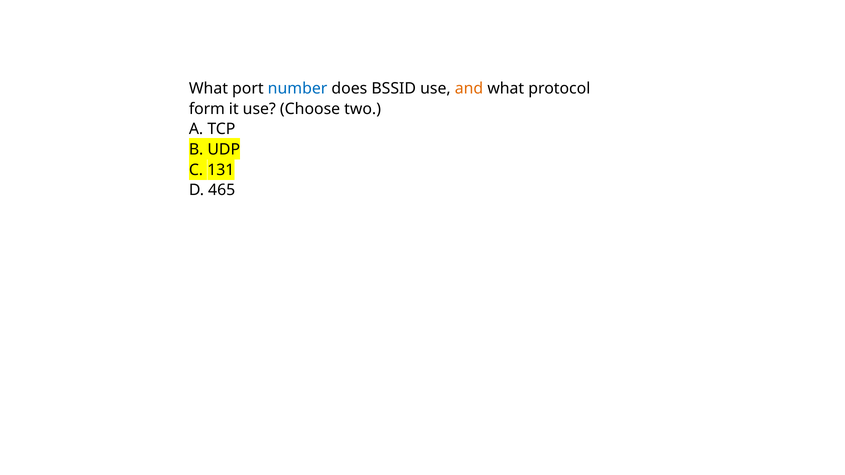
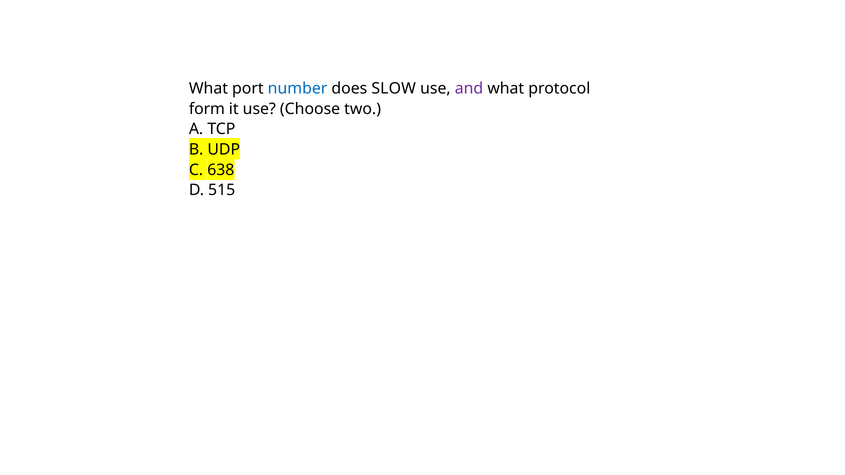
BSSID: BSSID -> SLOW (394, 89)
and colour: orange -> purple (469, 89)
131: 131 -> 638 (221, 170)
465: 465 -> 515 (222, 190)
